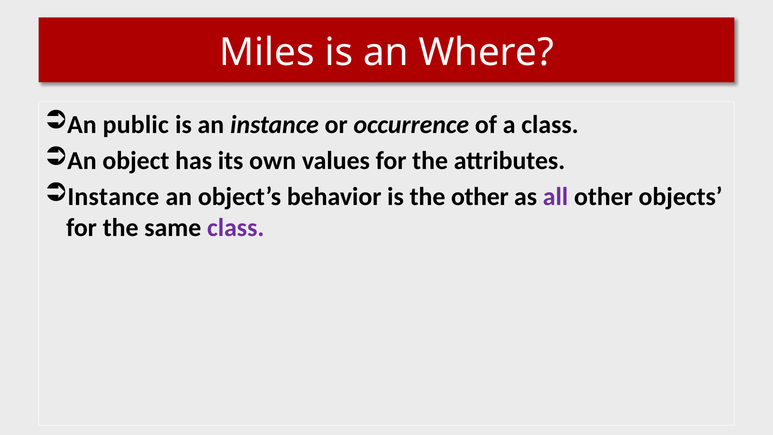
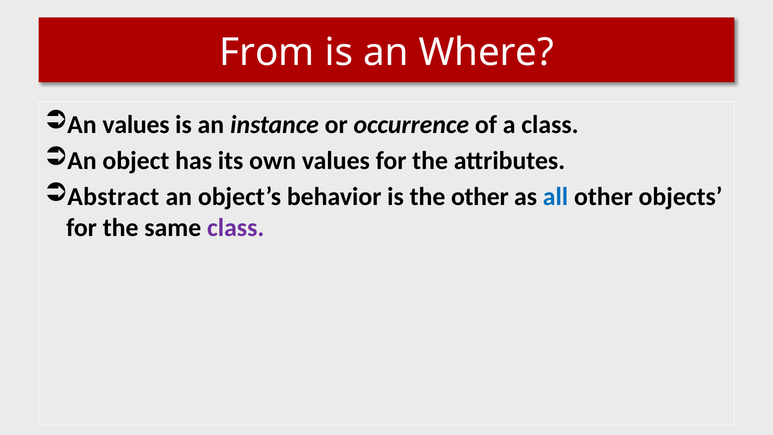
Miles: Miles -> From (267, 52)
An public: public -> values (136, 125)
Instance: Instance -> Abstract (113, 197)
all colour: purple -> blue (555, 197)
